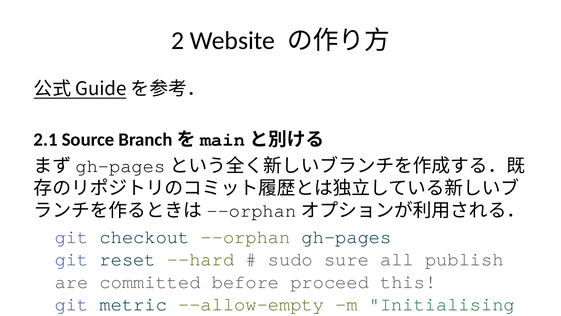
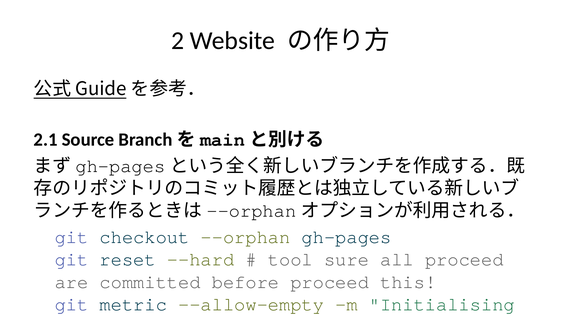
sudo: sudo -> tool (290, 259)
all publish: publish -> proceed (464, 259)
